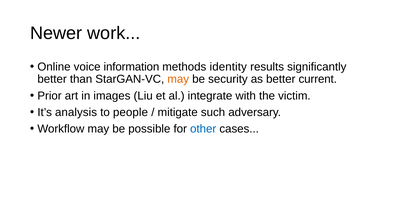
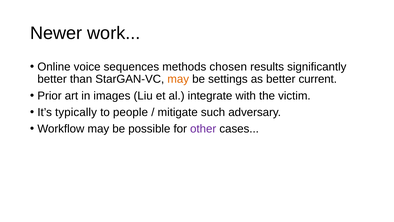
information: information -> sequences (131, 67)
identity: identity -> chosen (228, 67)
security: security -> settings (228, 79)
analysis: analysis -> typically (76, 112)
other colour: blue -> purple (203, 129)
